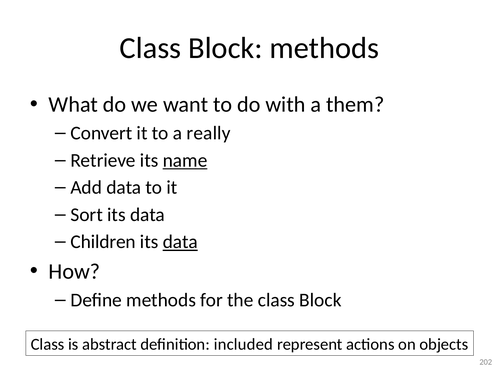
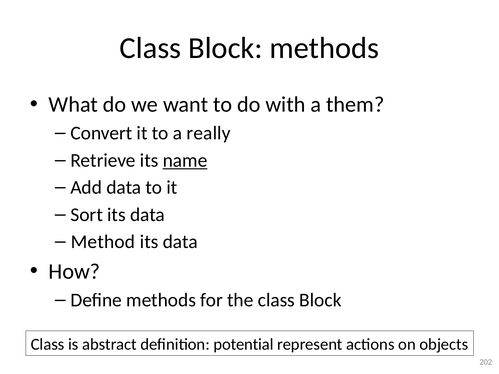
Children: Children -> Method (103, 242)
data underline: present -> none (180, 242)
included: included -> potential (244, 344)
